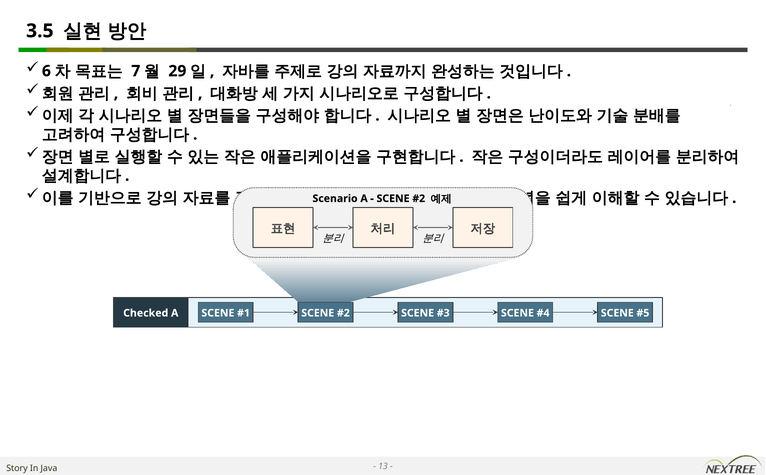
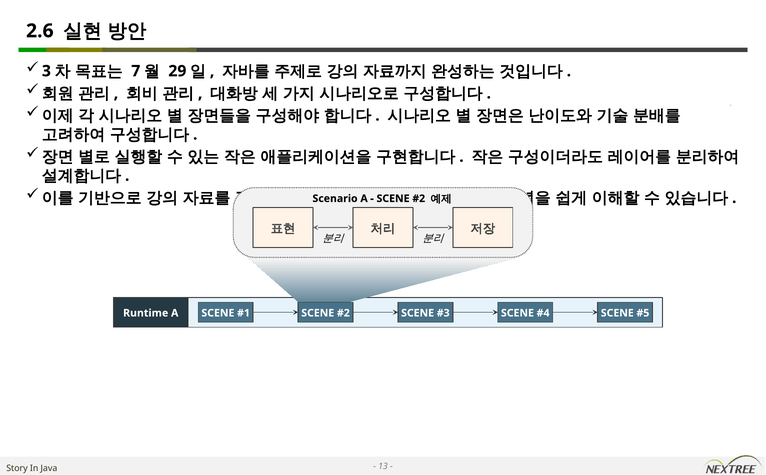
3.5: 3.5 -> 2.6 (40, 31)
6: 6 -> 3 (46, 71)
Checked: Checked -> Runtime (146, 313)
